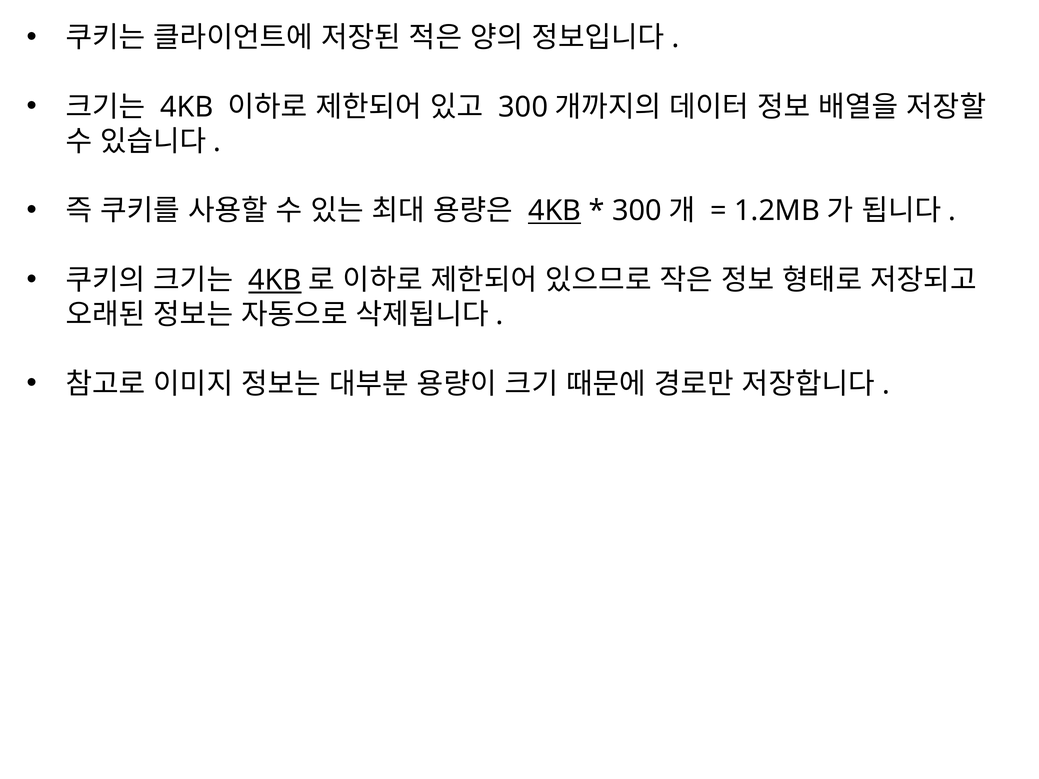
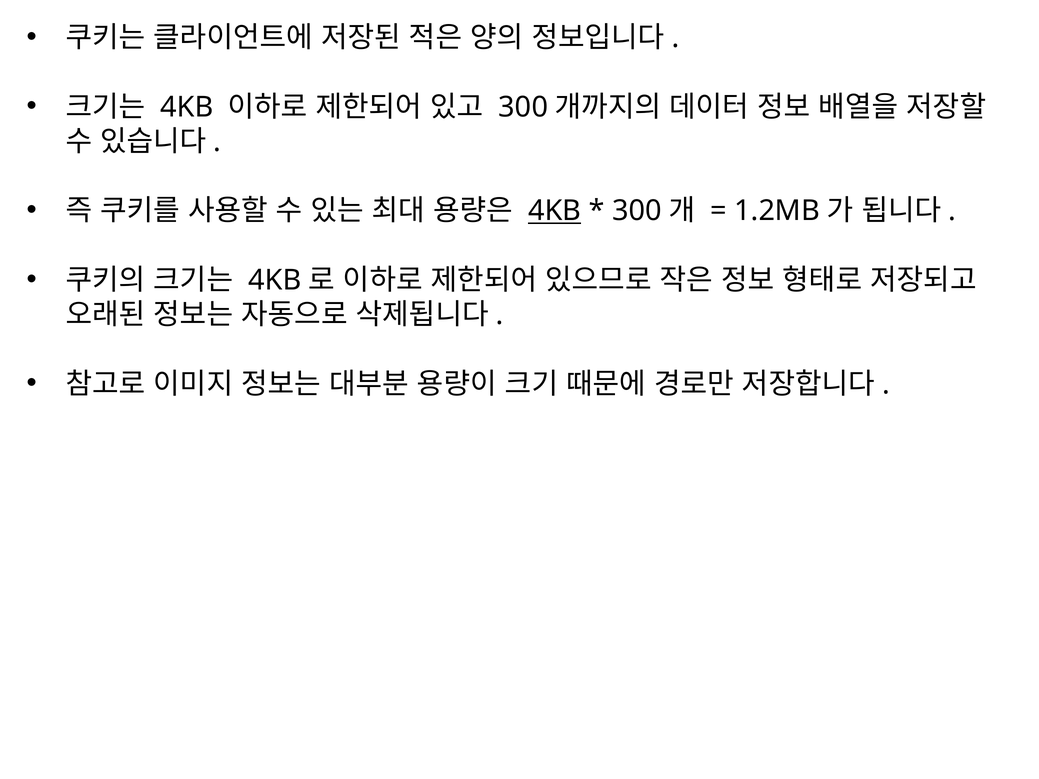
4KB underline: present -> none (275, 280)
